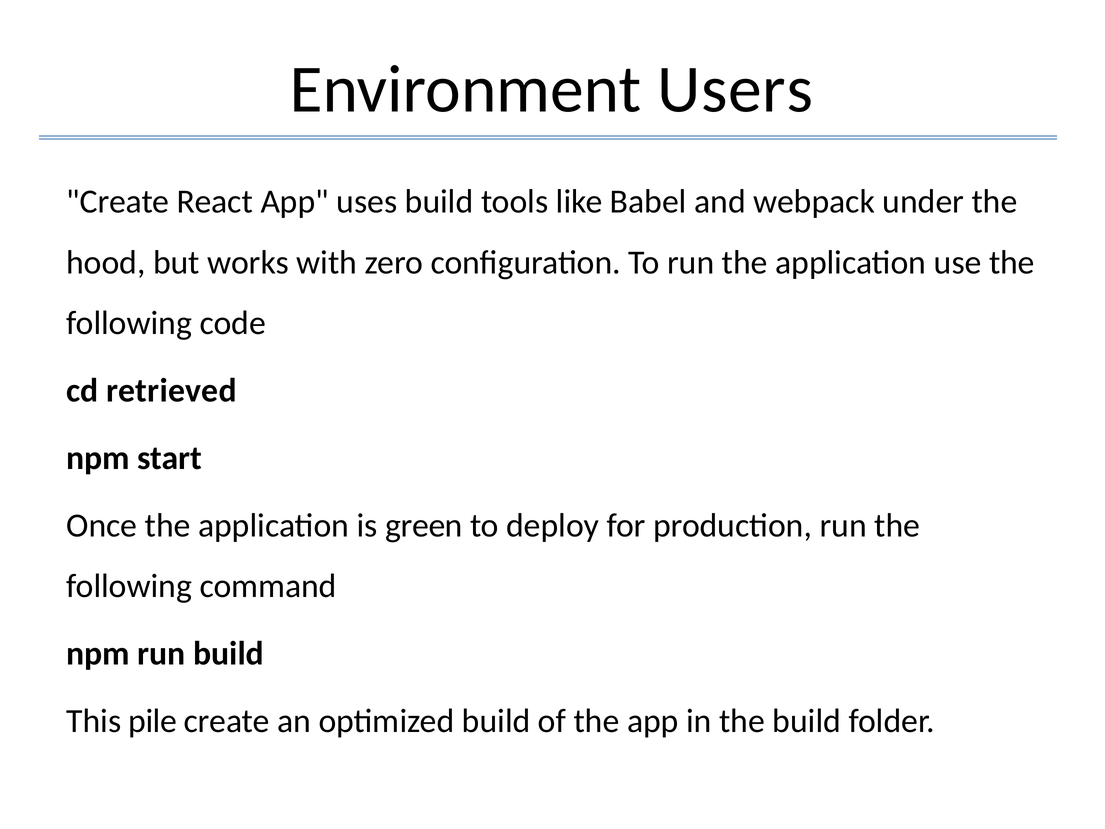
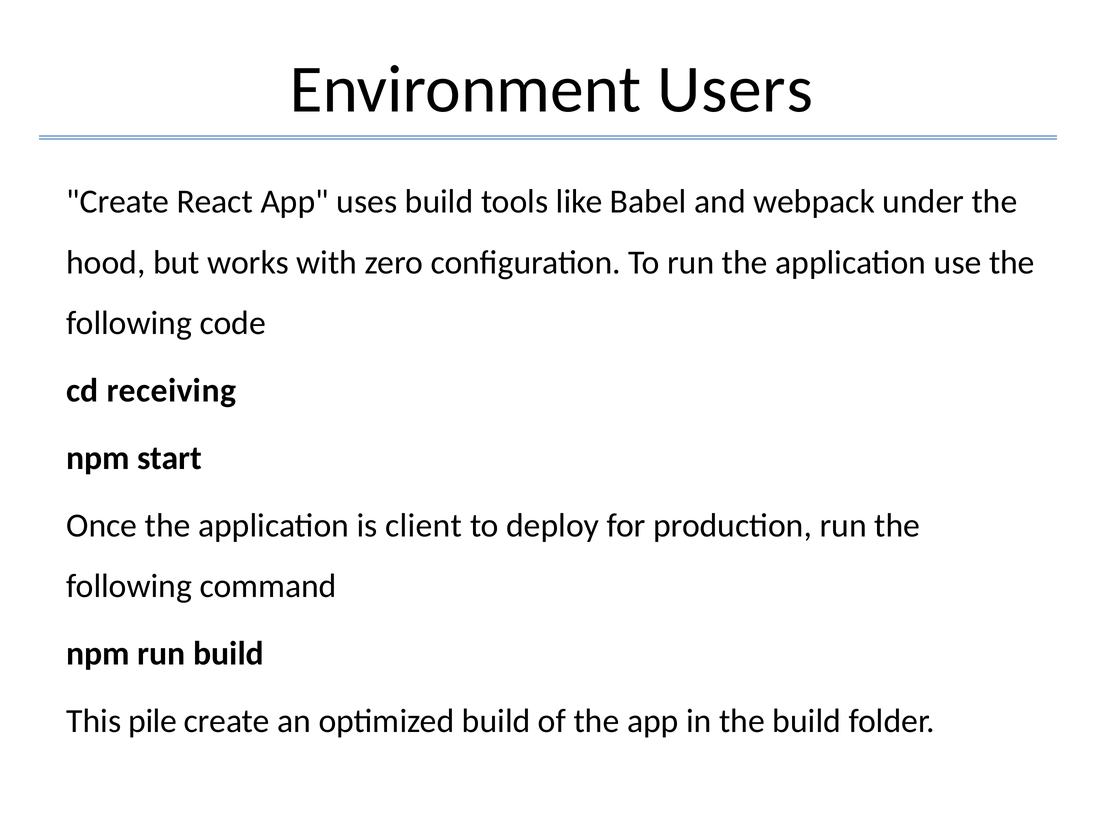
retrieved: retrieved -> receiving (171, 390)
green: green -> client (424, 525)
